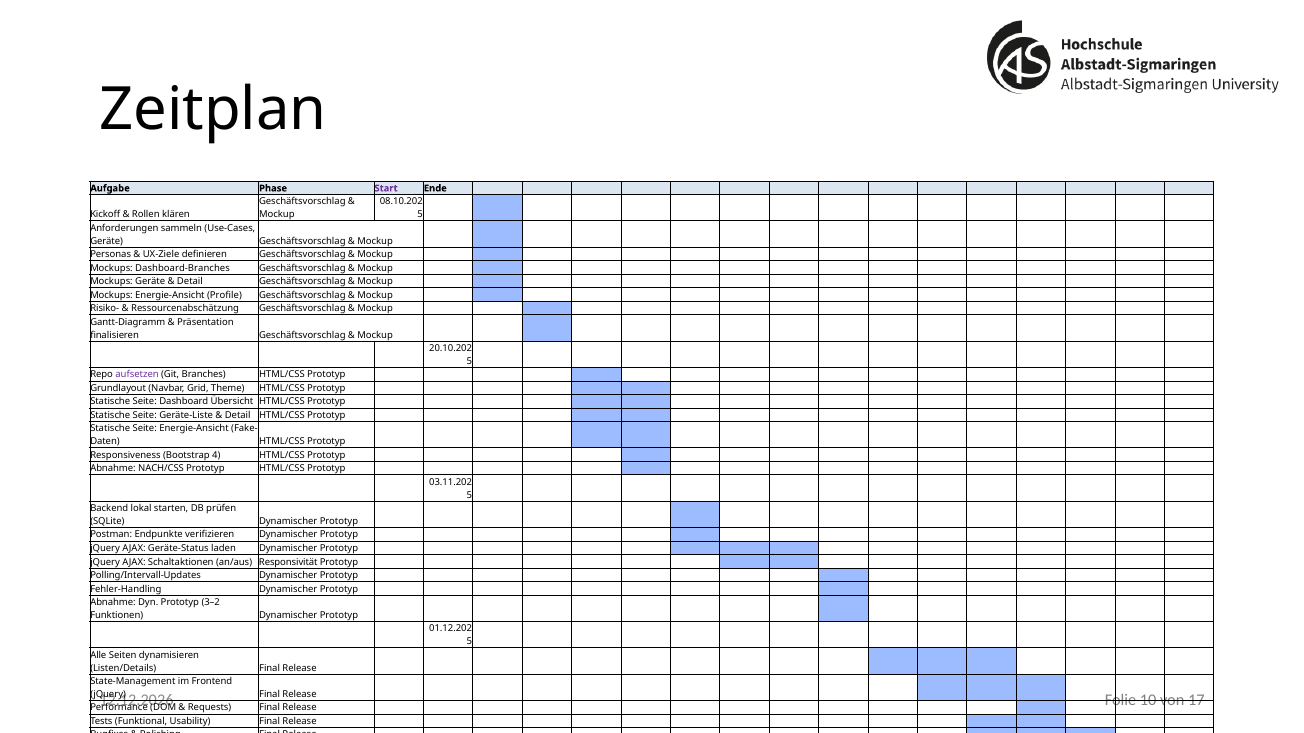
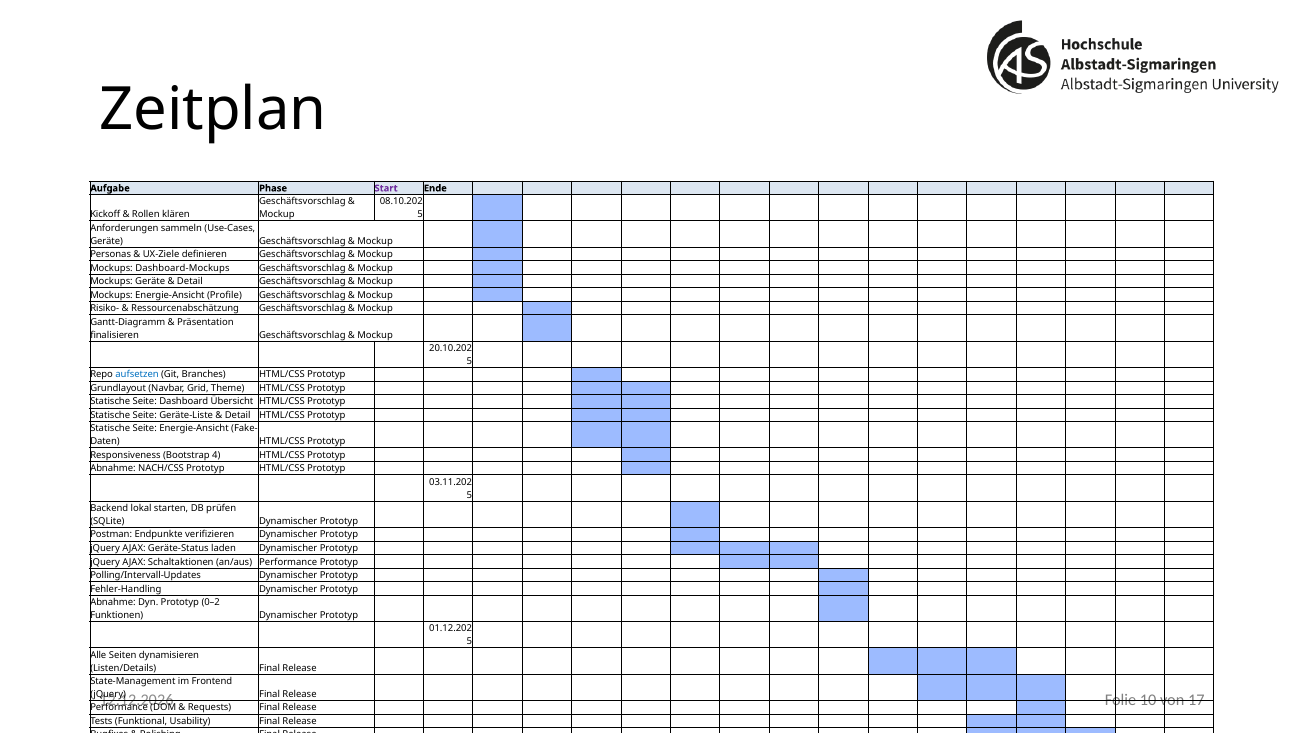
Dashboard-Branches: Dashboard-Branches -> Dashboard-Mockups (183, 268)
aufsetzen colour: purple -> blue (137, 375)
an/aus Responsivität: Responsivität -> Performance (288, 562)
3–2: 3–2 -> 0–2 (211, 603)
